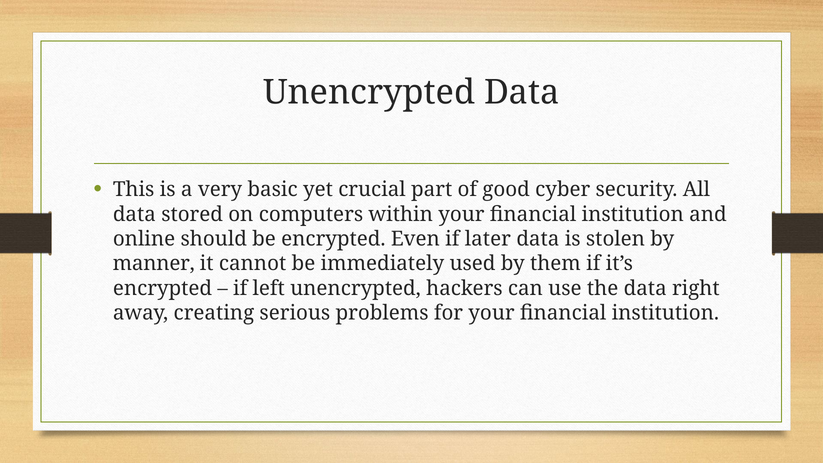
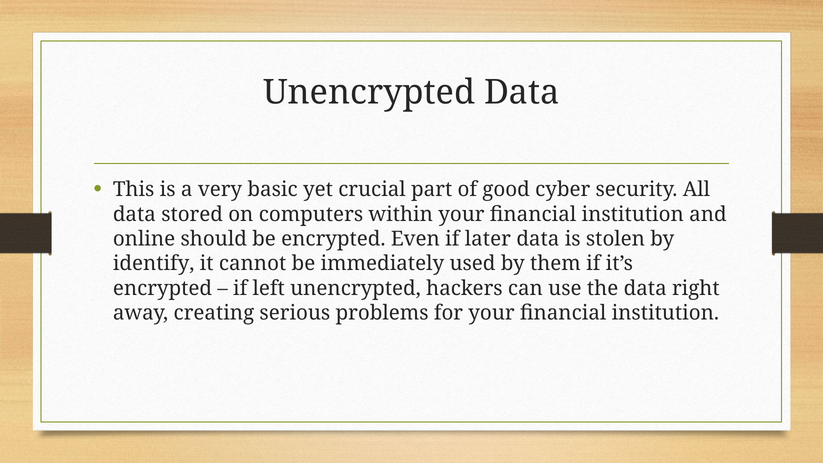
manner: manner -> identify (154, 264)
